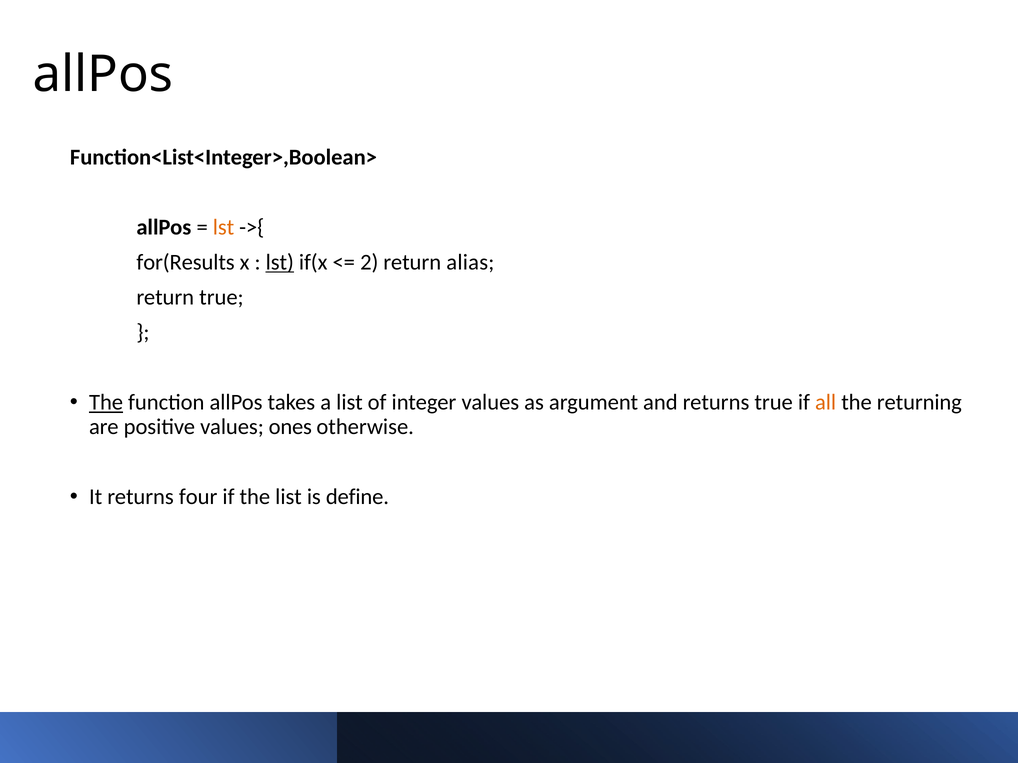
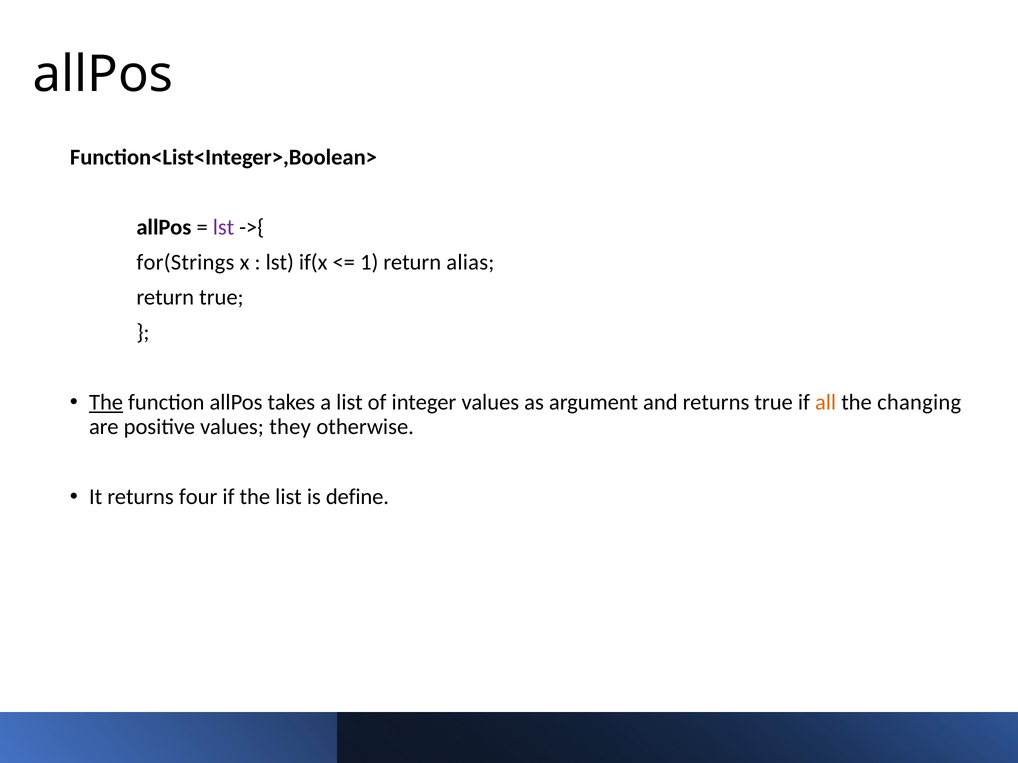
lst colour: orange -> purple (223, 227)
for(Results: for(Results -> for(Strings (185, 263)
lst underline: present -> none (280, 263)
2: 2 -> 1 (369, 263)
returning: returning -> changing (919, 403)
ones: ones -> they (290, 427)
